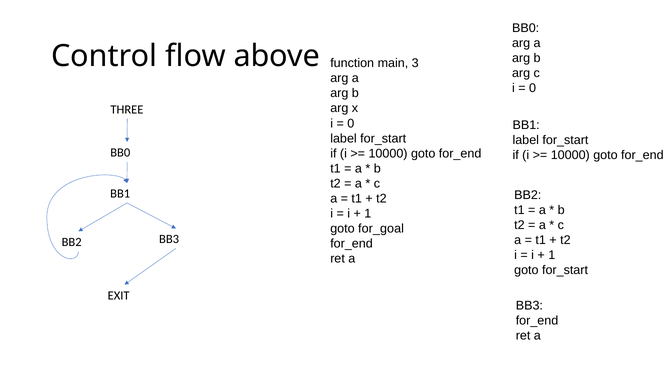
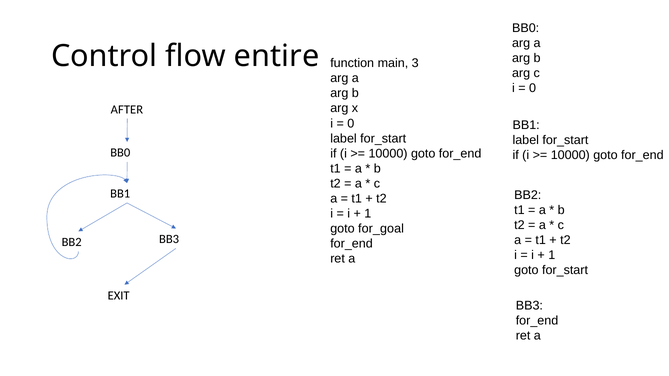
above: above -> entire (277, 56)
THREE: THREE -> AFTER (127, 110)
